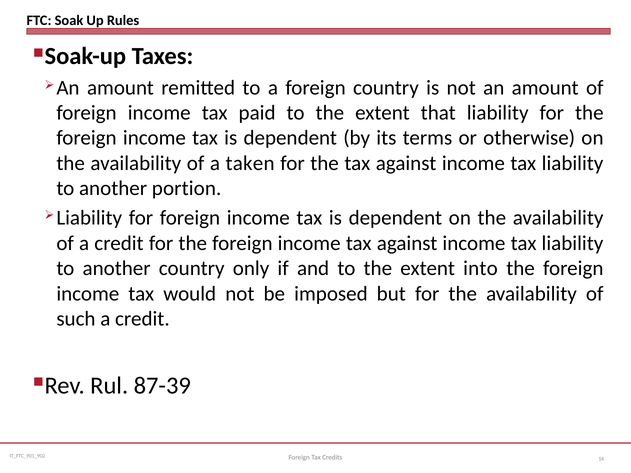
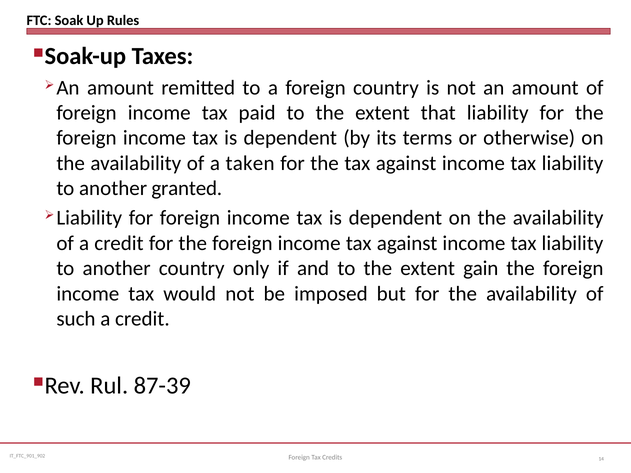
portion: portion -> granted (187, 189)
into: into -> gain (481, 268)
